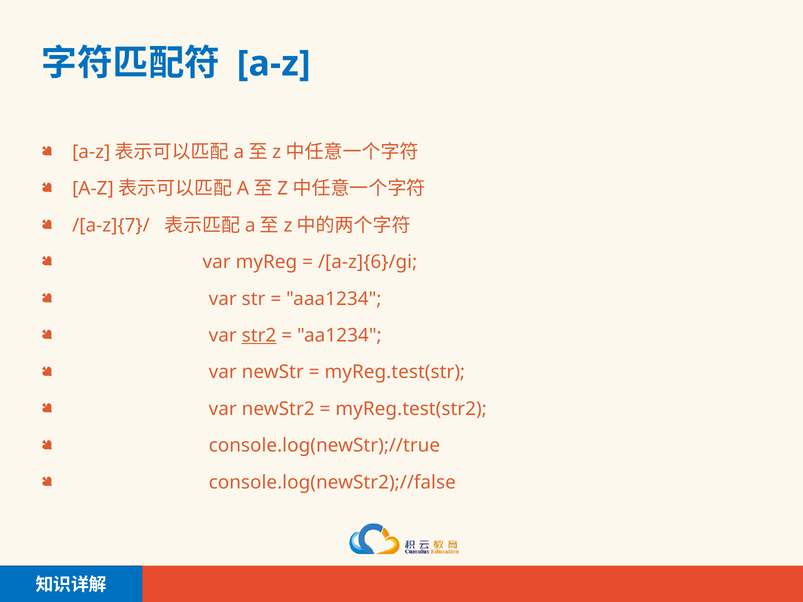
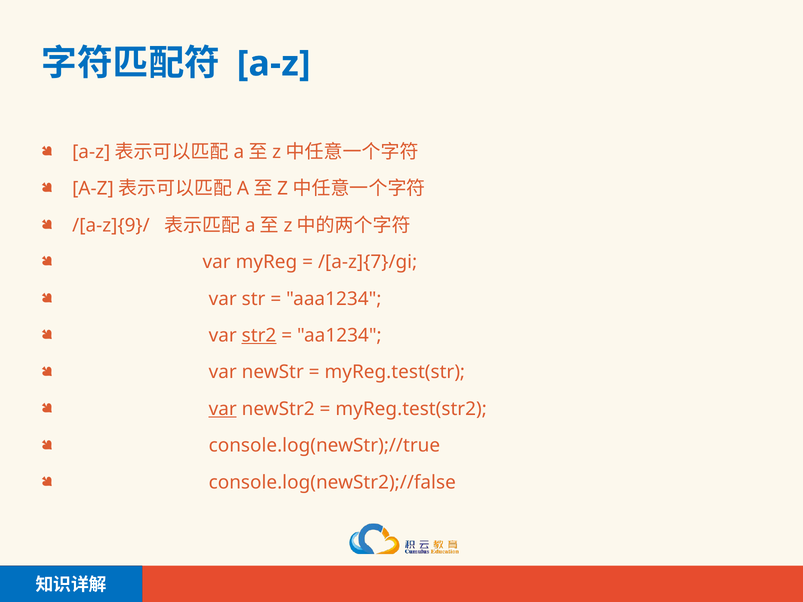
/[a-z]{7}/: /[a-z]{7}/ -> /[a-z]{9}/ (111, 225)
/[a-z]{6}/gi: /[a-z]{6}/gi -> /[a-z]{7}/gi (368, 262)
var underline: none -> present (223, 409)
